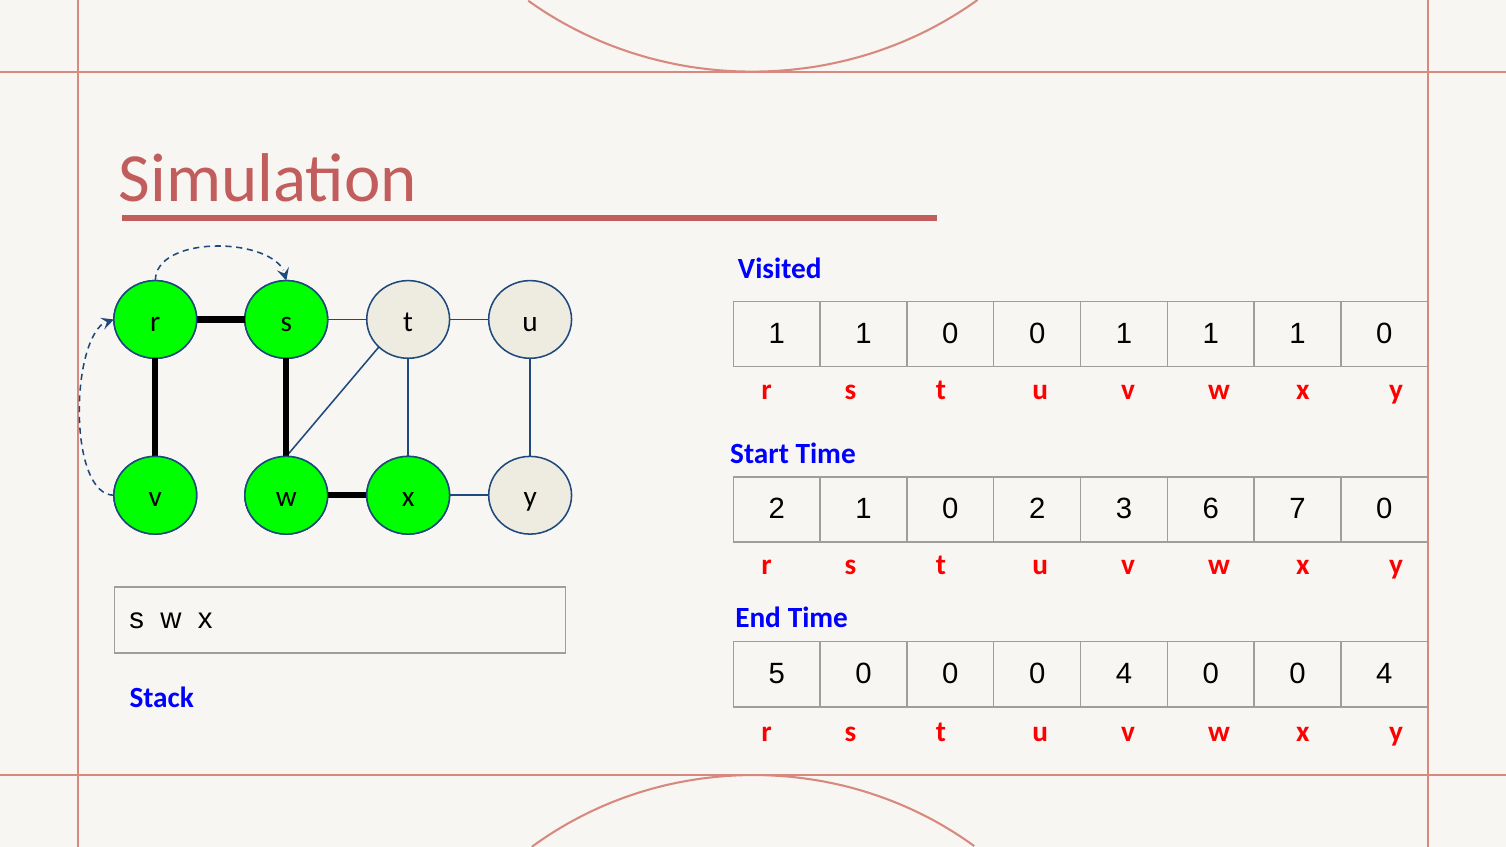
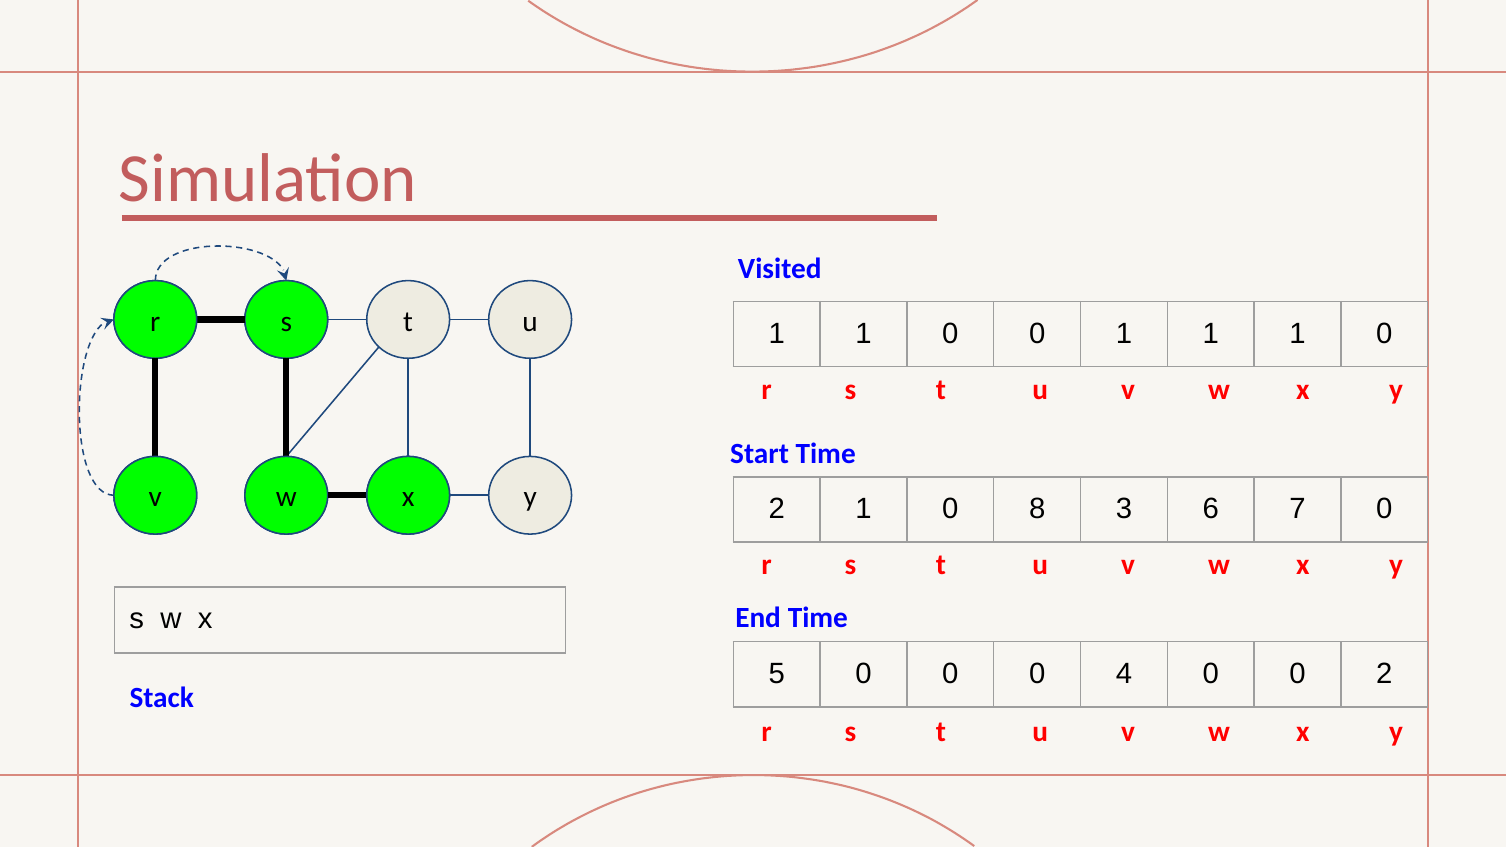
2 1 0 2: 2 -> 8 (1037, 509)
4 0 0 4: 4 -> 2 (1384, 674)
